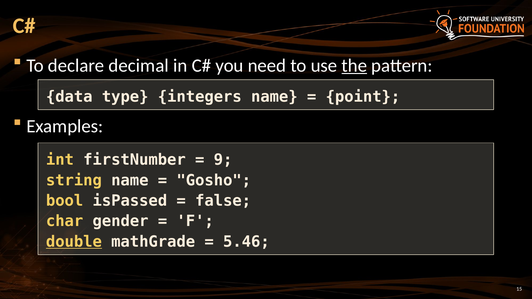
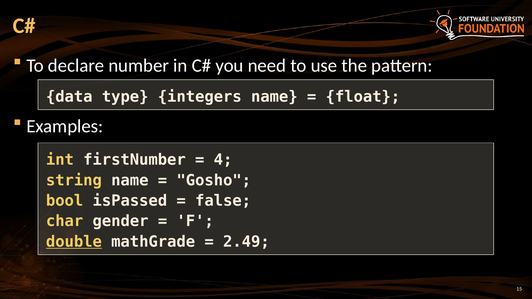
decimal: decimal -> number (139, 66)
the underline: present -> none (354, 66)
point: point -> float (363, 97)
9: 9 -> 4 (223, 160)
5.46: 5.46 -> 2.49 (246, 242)
